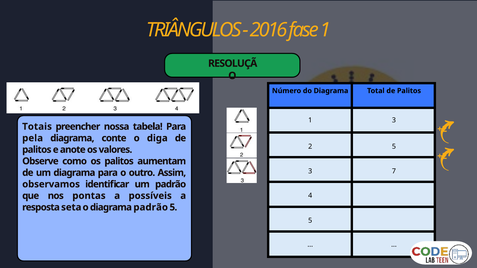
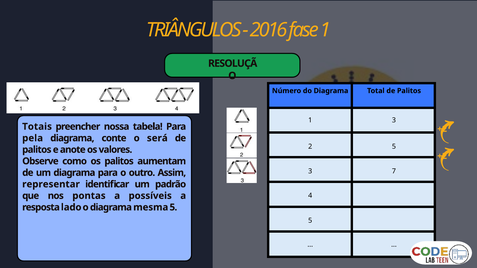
diga: diga -> será (157, 138)
observamos: observamos -> representar (51, 184)
seta: seta -> lado (71, 207)
diagrama padrão: padrão -> mesma (151, 207)
